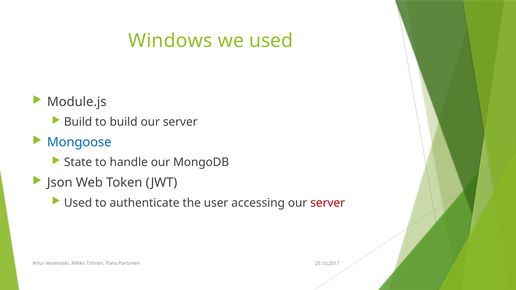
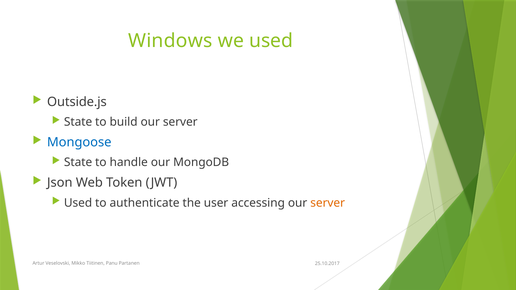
Module.js: Module.js -> Outside.js (77, 102)
Build: Build -> State (78, 122)
server colour: red -> orange (328, 203)
